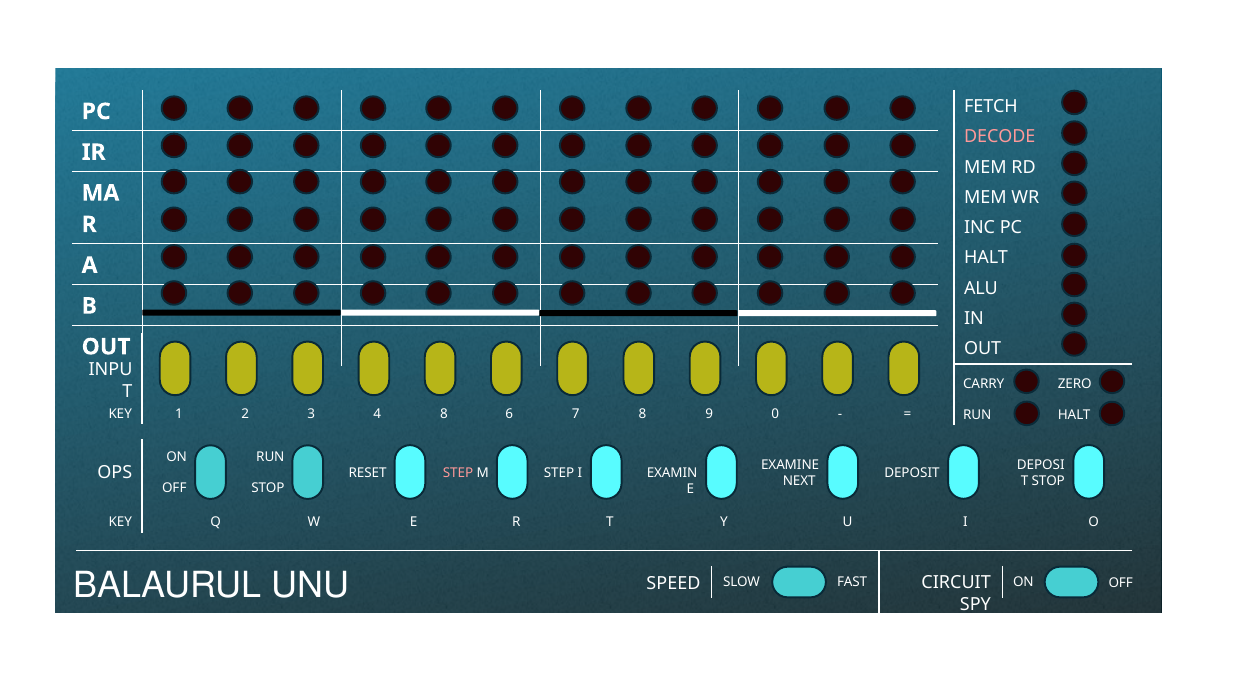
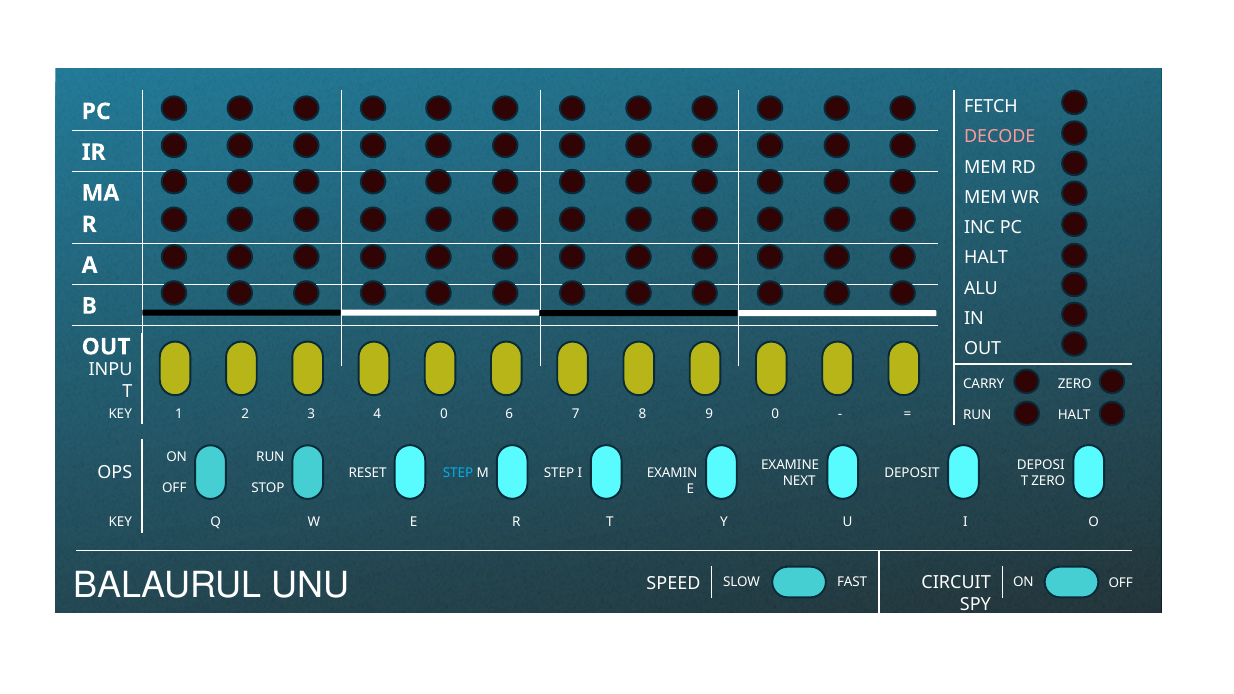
4 8: 8 -> 0 (444, 414)
STEP colour: pink -> light blue (458, 473)
T STOP: STOP -> ZERO (1048, 481)
